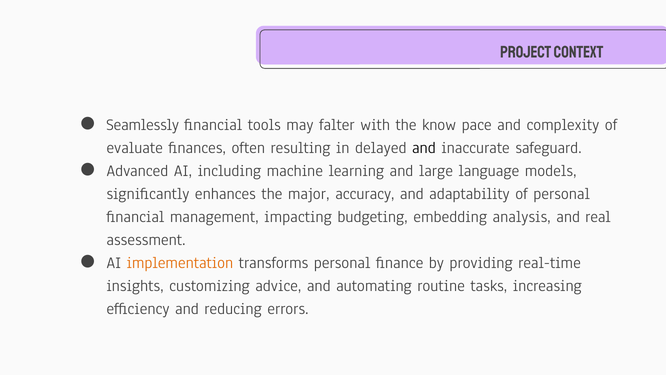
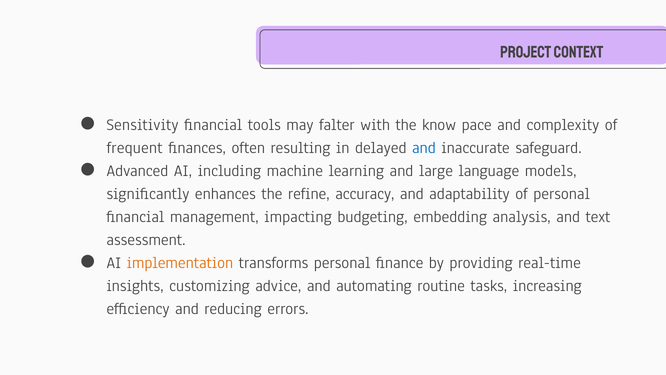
Seamlessly: Seamlessly -> Sensitivity (142, 125)
evaluate: evaluate -> frequent (135, 148)
and colour: black -> blue (424, 148)
major: major -> refine (309, 194)
real: real -> text (598, 217)
